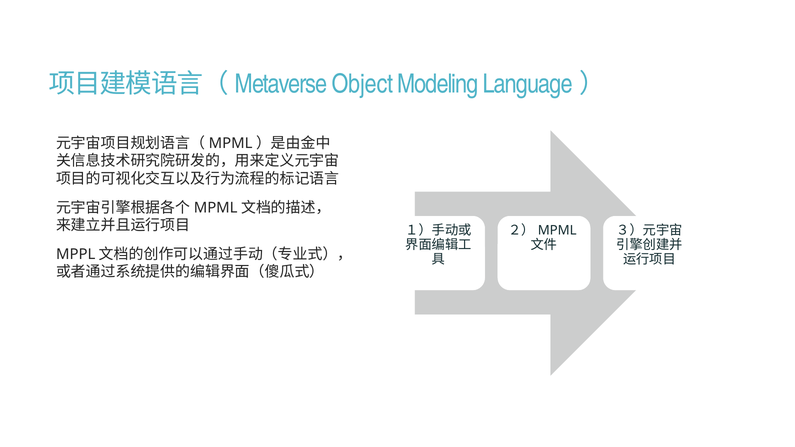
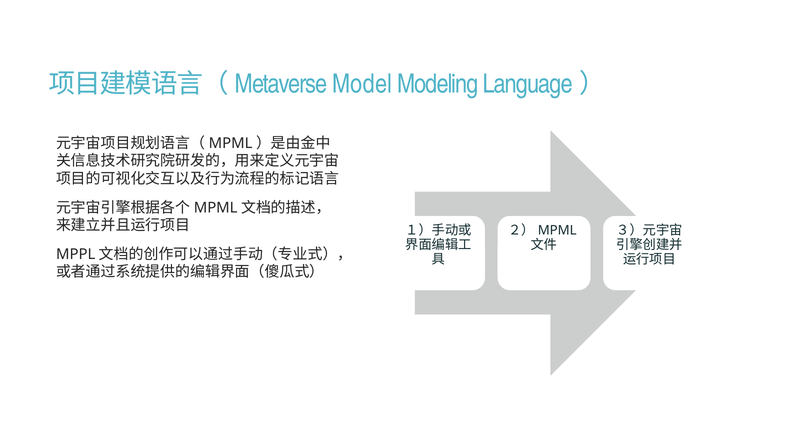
Object: Object -> Model (362, 84)
